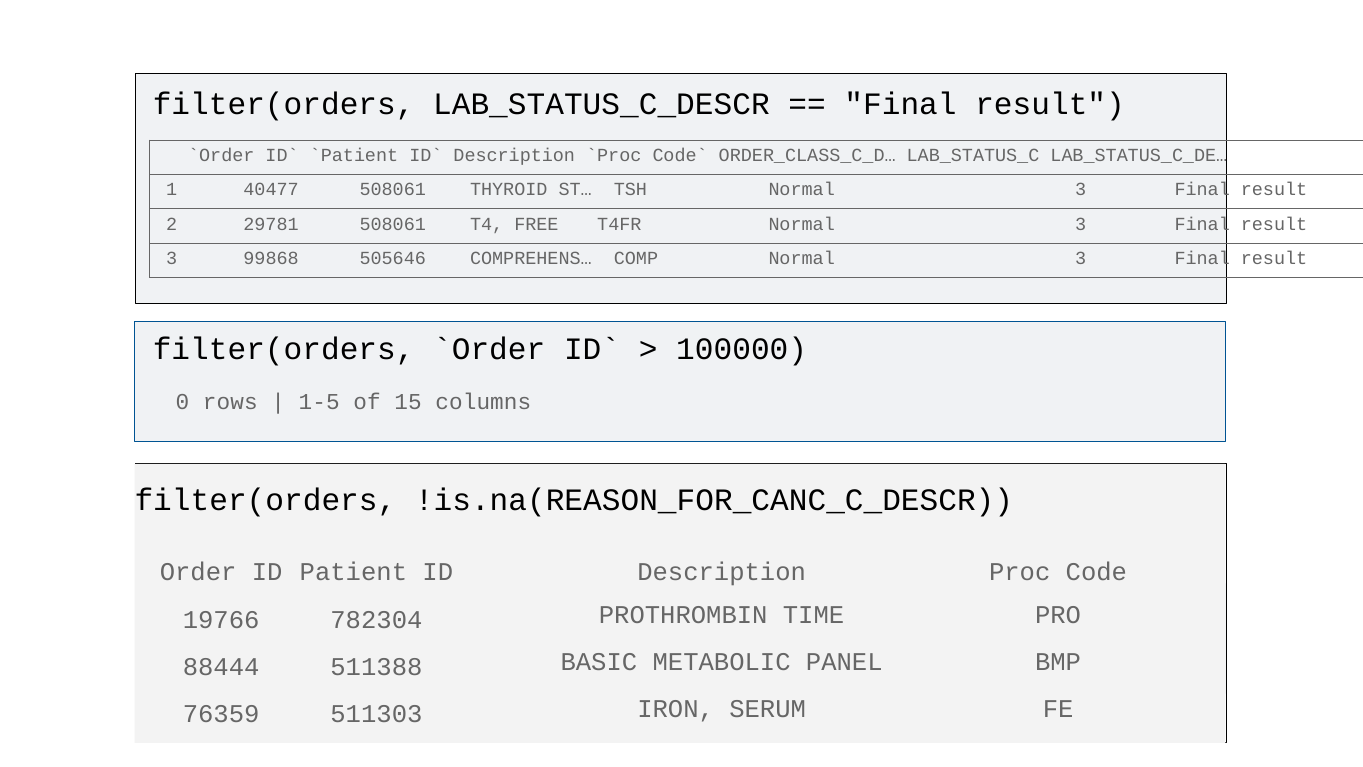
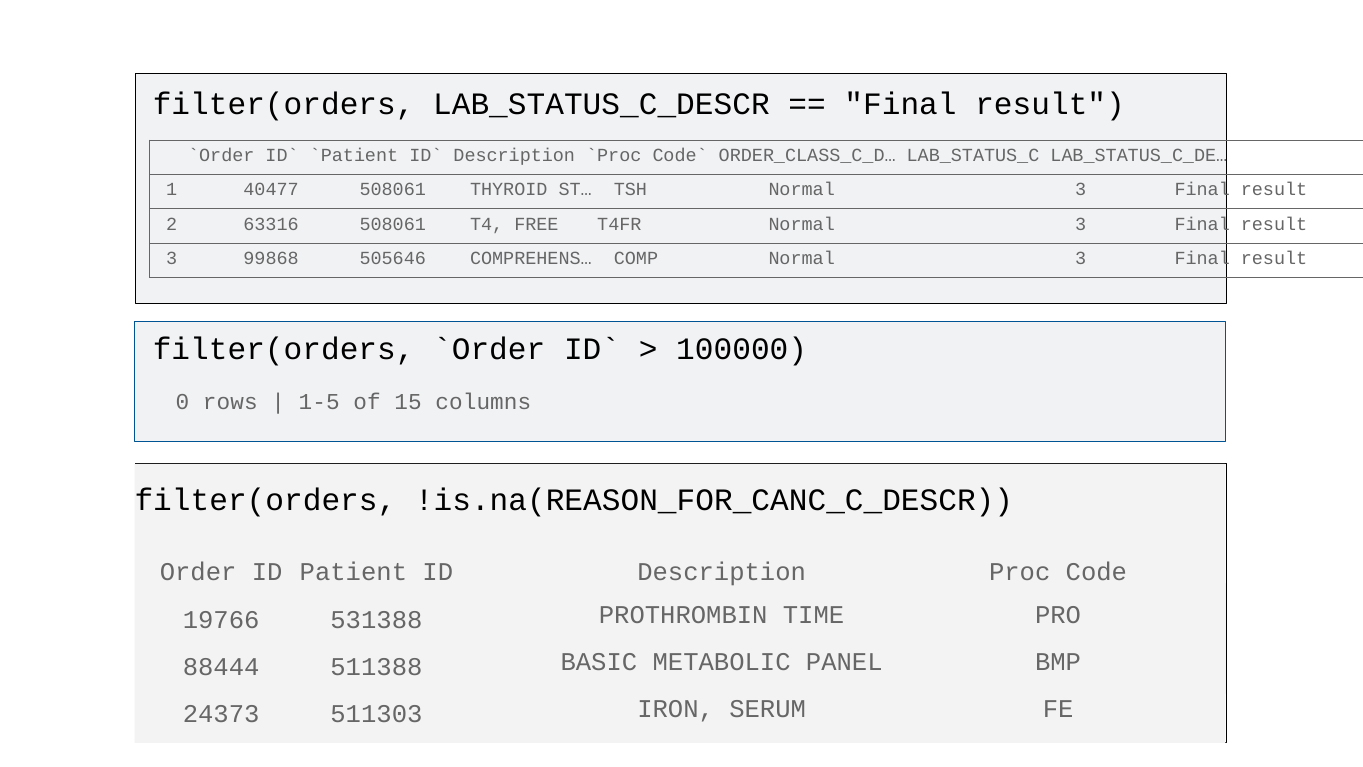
29781: 29781 -> 63316 (271, 224)
782304: 782304 -> 531388 (376, 620)
76359: 76359 -> 24373 (221, 713)
